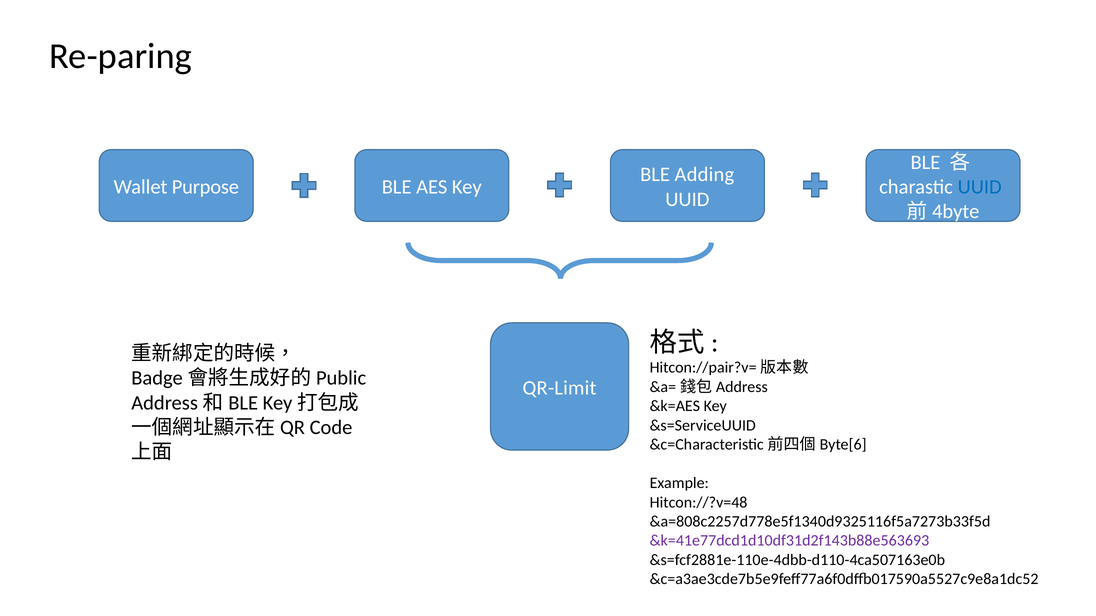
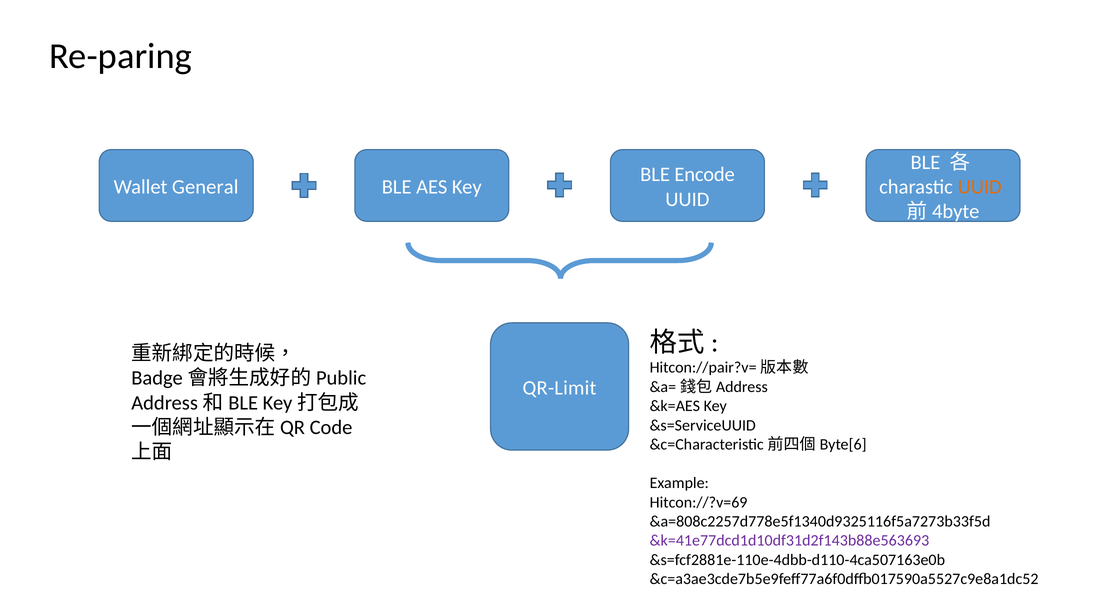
Adding: Adding -> Encode (705, 175)
Purpose: Purpose -> General (205, 187)
UUID colour: blue -> orange (980, 187)
Hitcon://?v=48: Hitcon://?v=48 -> Hitcon://?v=69 (699, 503)
